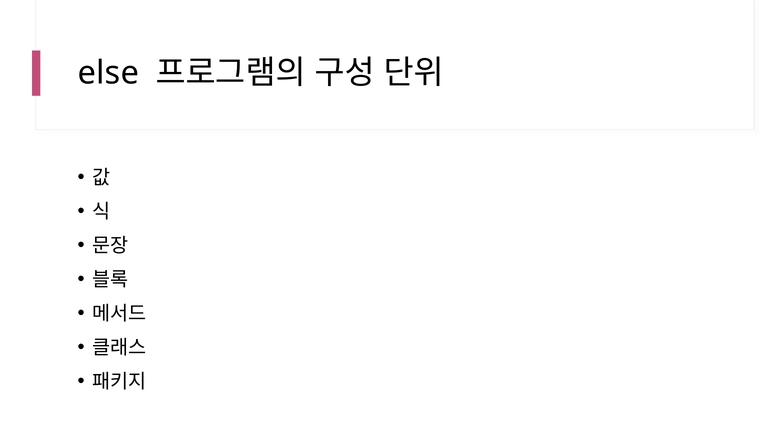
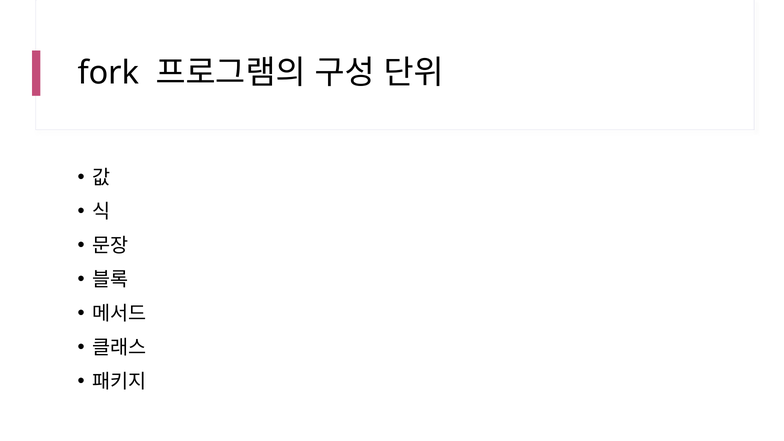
else: else -> fork (108, 73)
